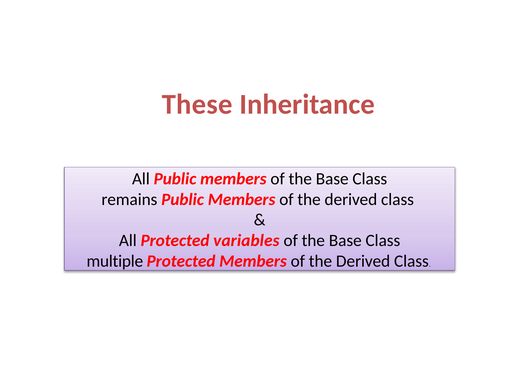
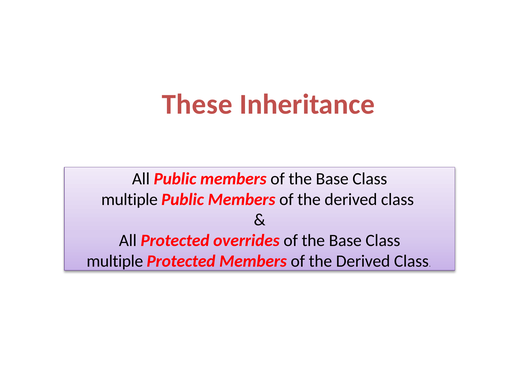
remains: remains -> multiple (129, 199)
variables: variables -> overrides (246, 240)
